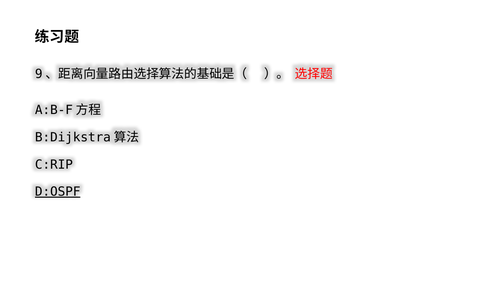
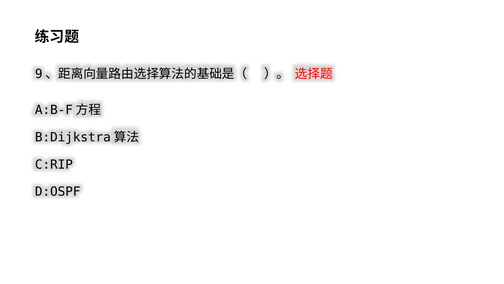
D:OSPF underline: present -> none (58, 191)
